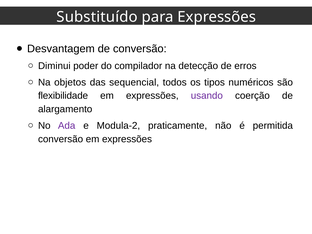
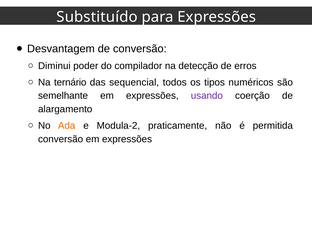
objetos: objetos -> ternário (70, 82)
flexibilidade: flexibilidade -> semelhante (63, 96)
Ada colour: purple -> orange (67, 126)
